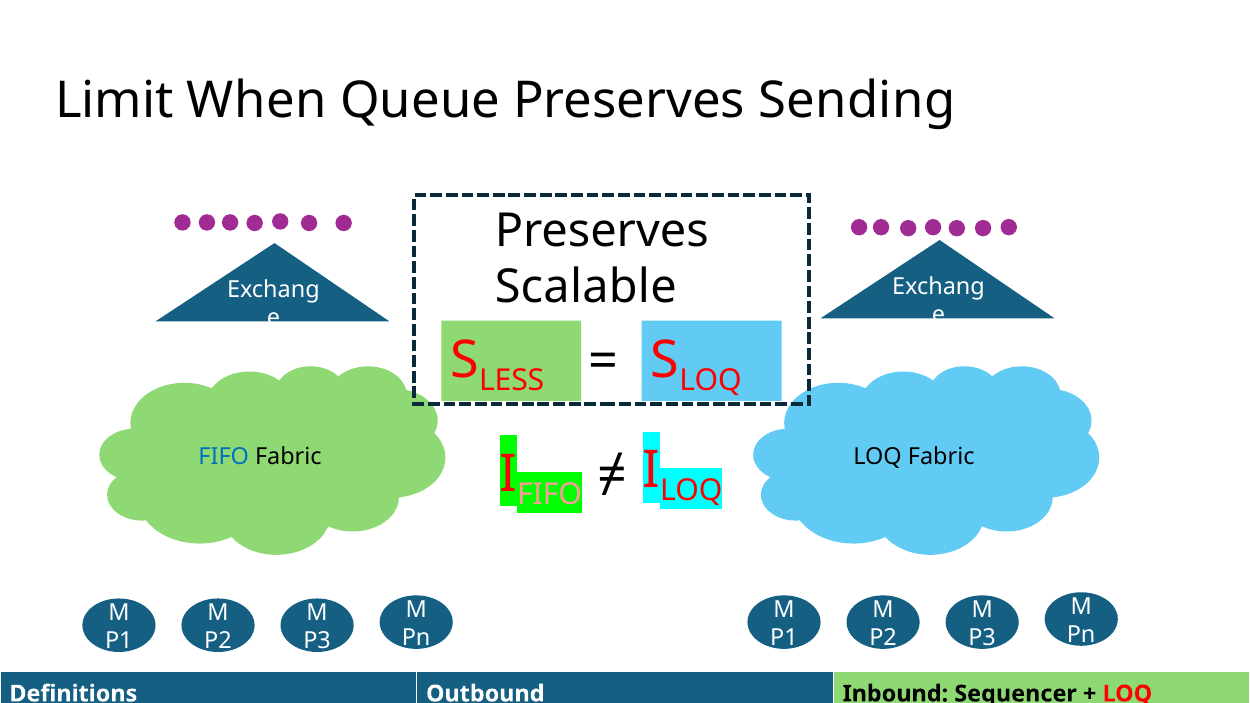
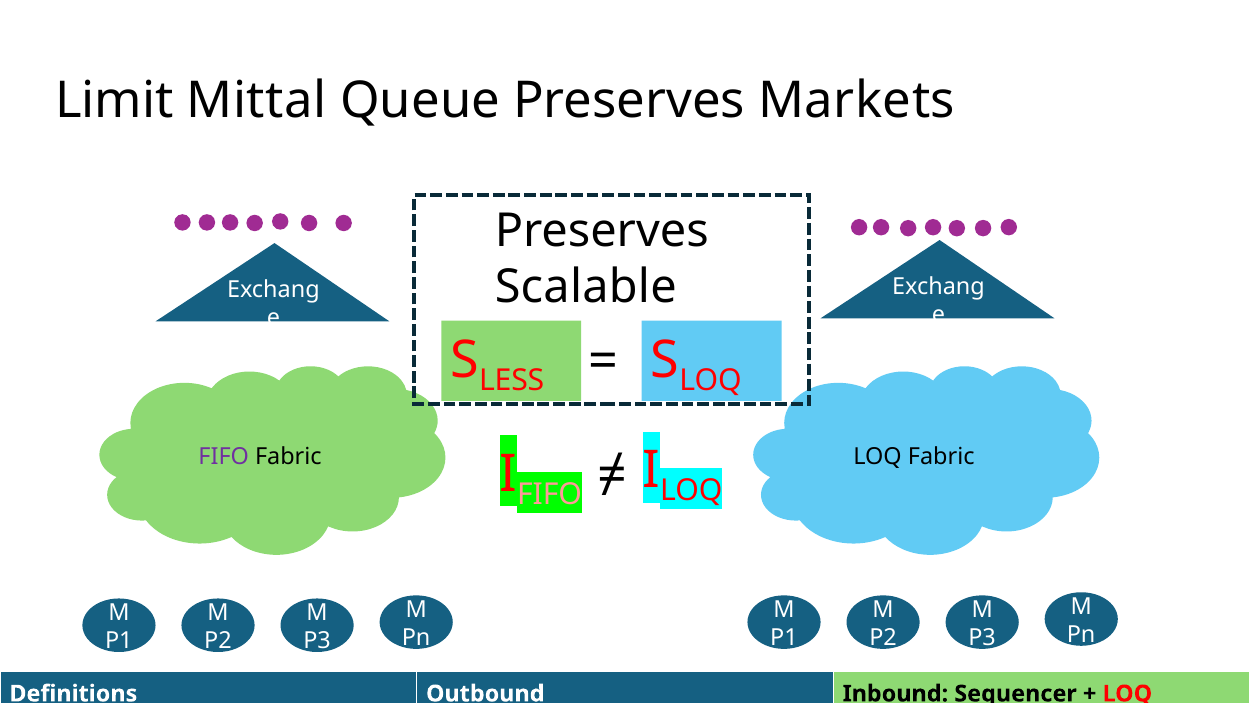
When: When -> Mittal (257, 100)
Sending: Sending -> Markets (857, 100)
FIFO colour: blue -> purple (224, 457)
